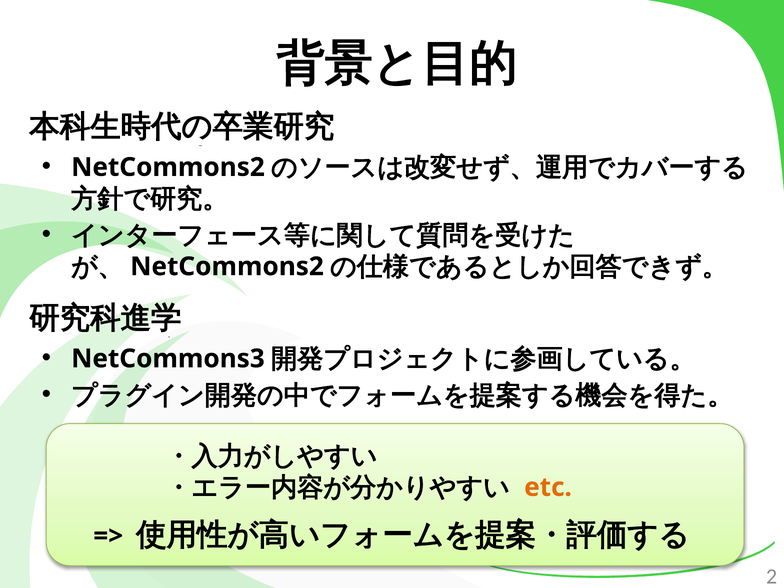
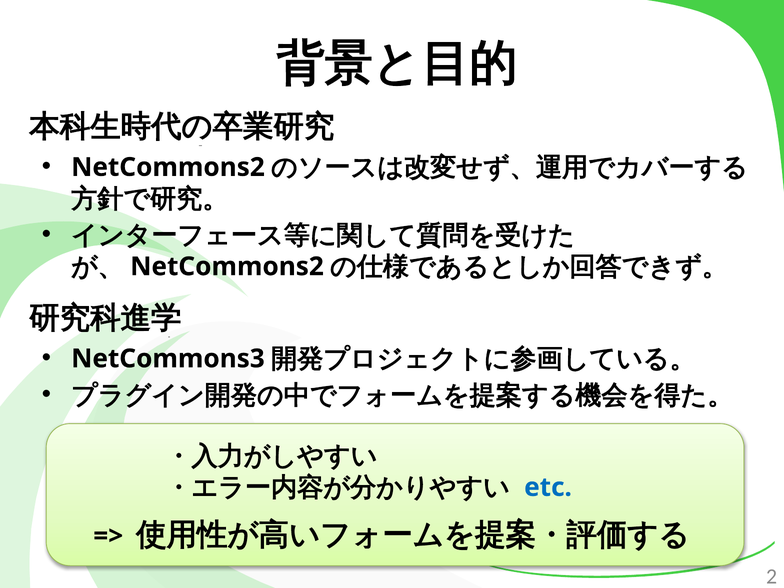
etc colour: orange -> blue (548, 487)
